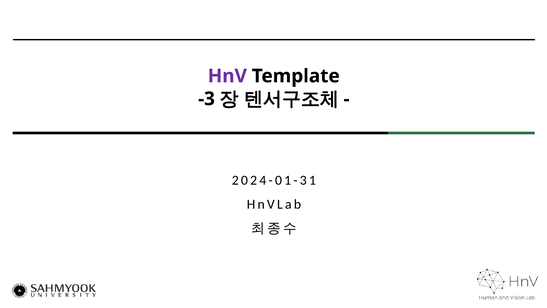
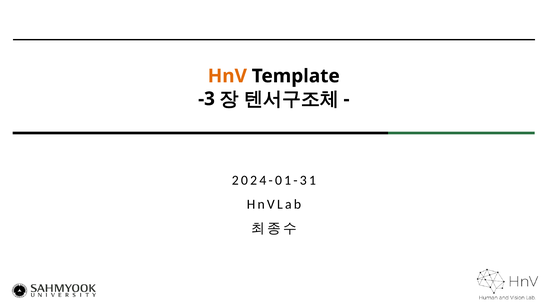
HnV colour: purple -> orange (227, 76)
